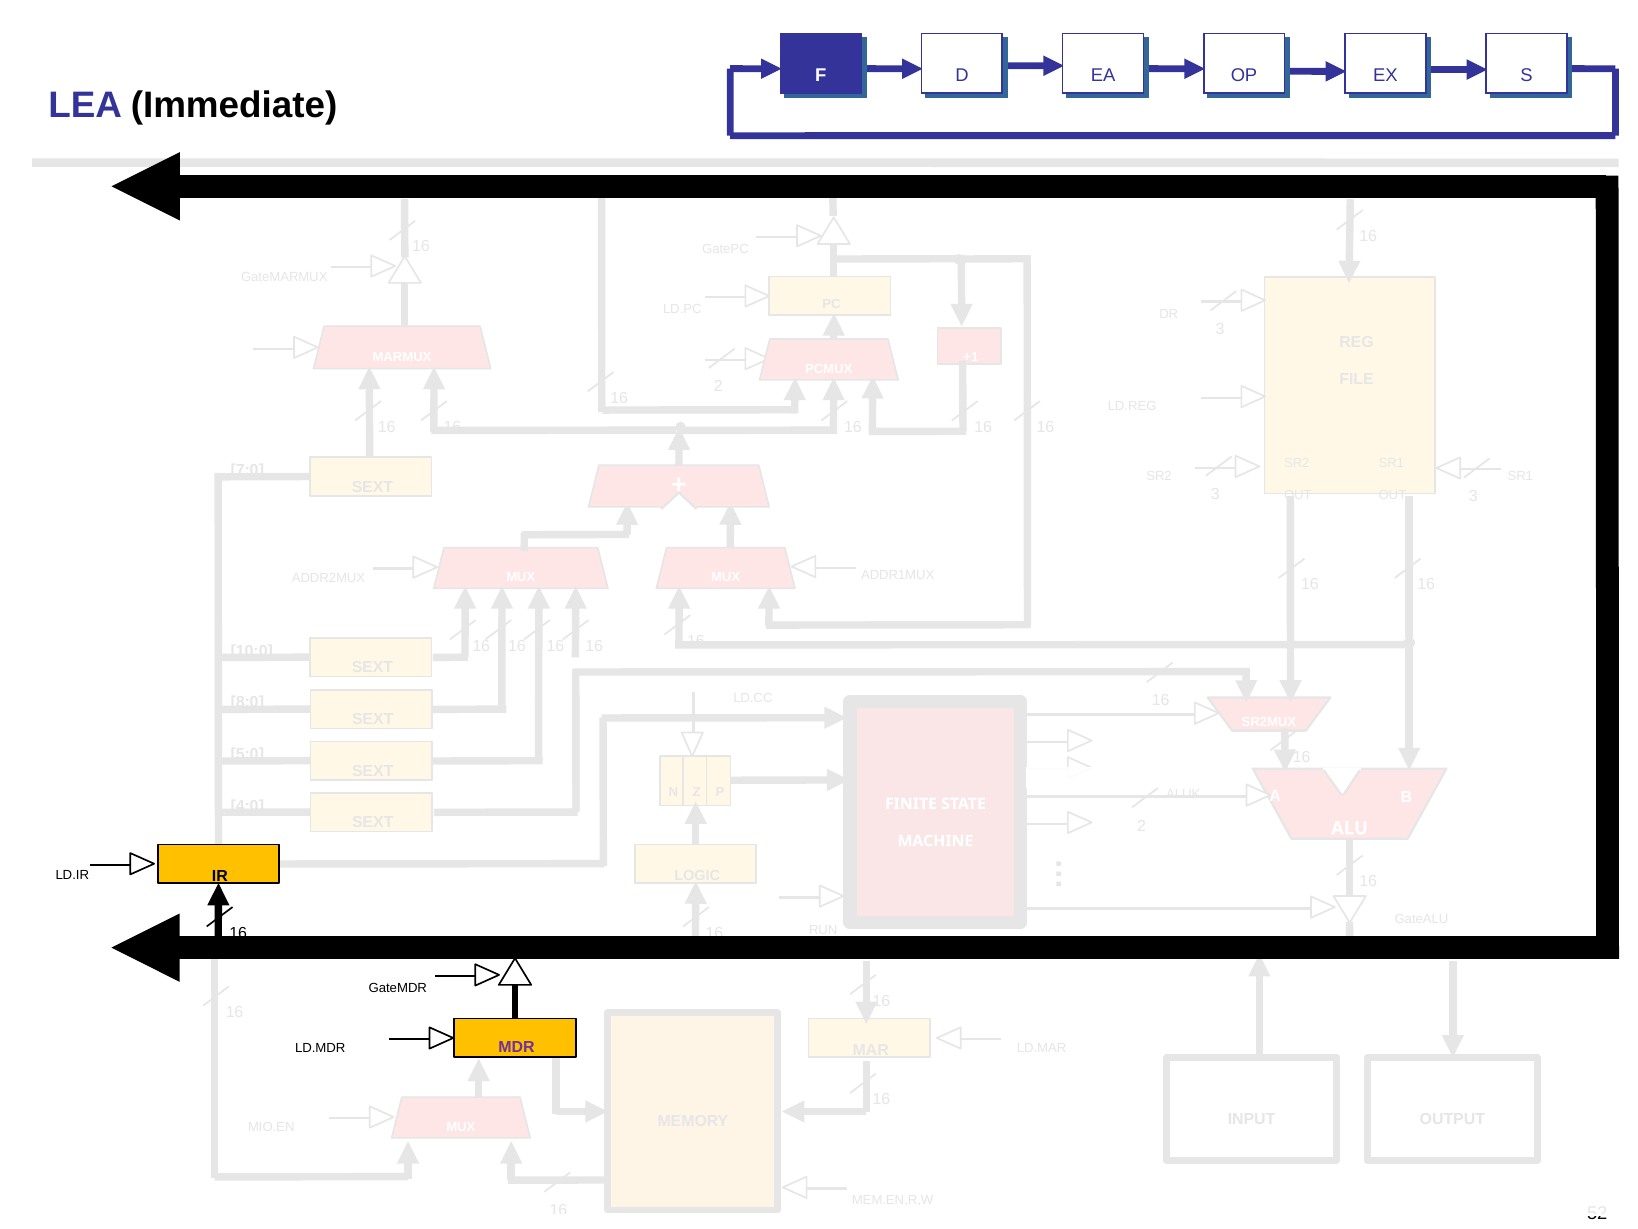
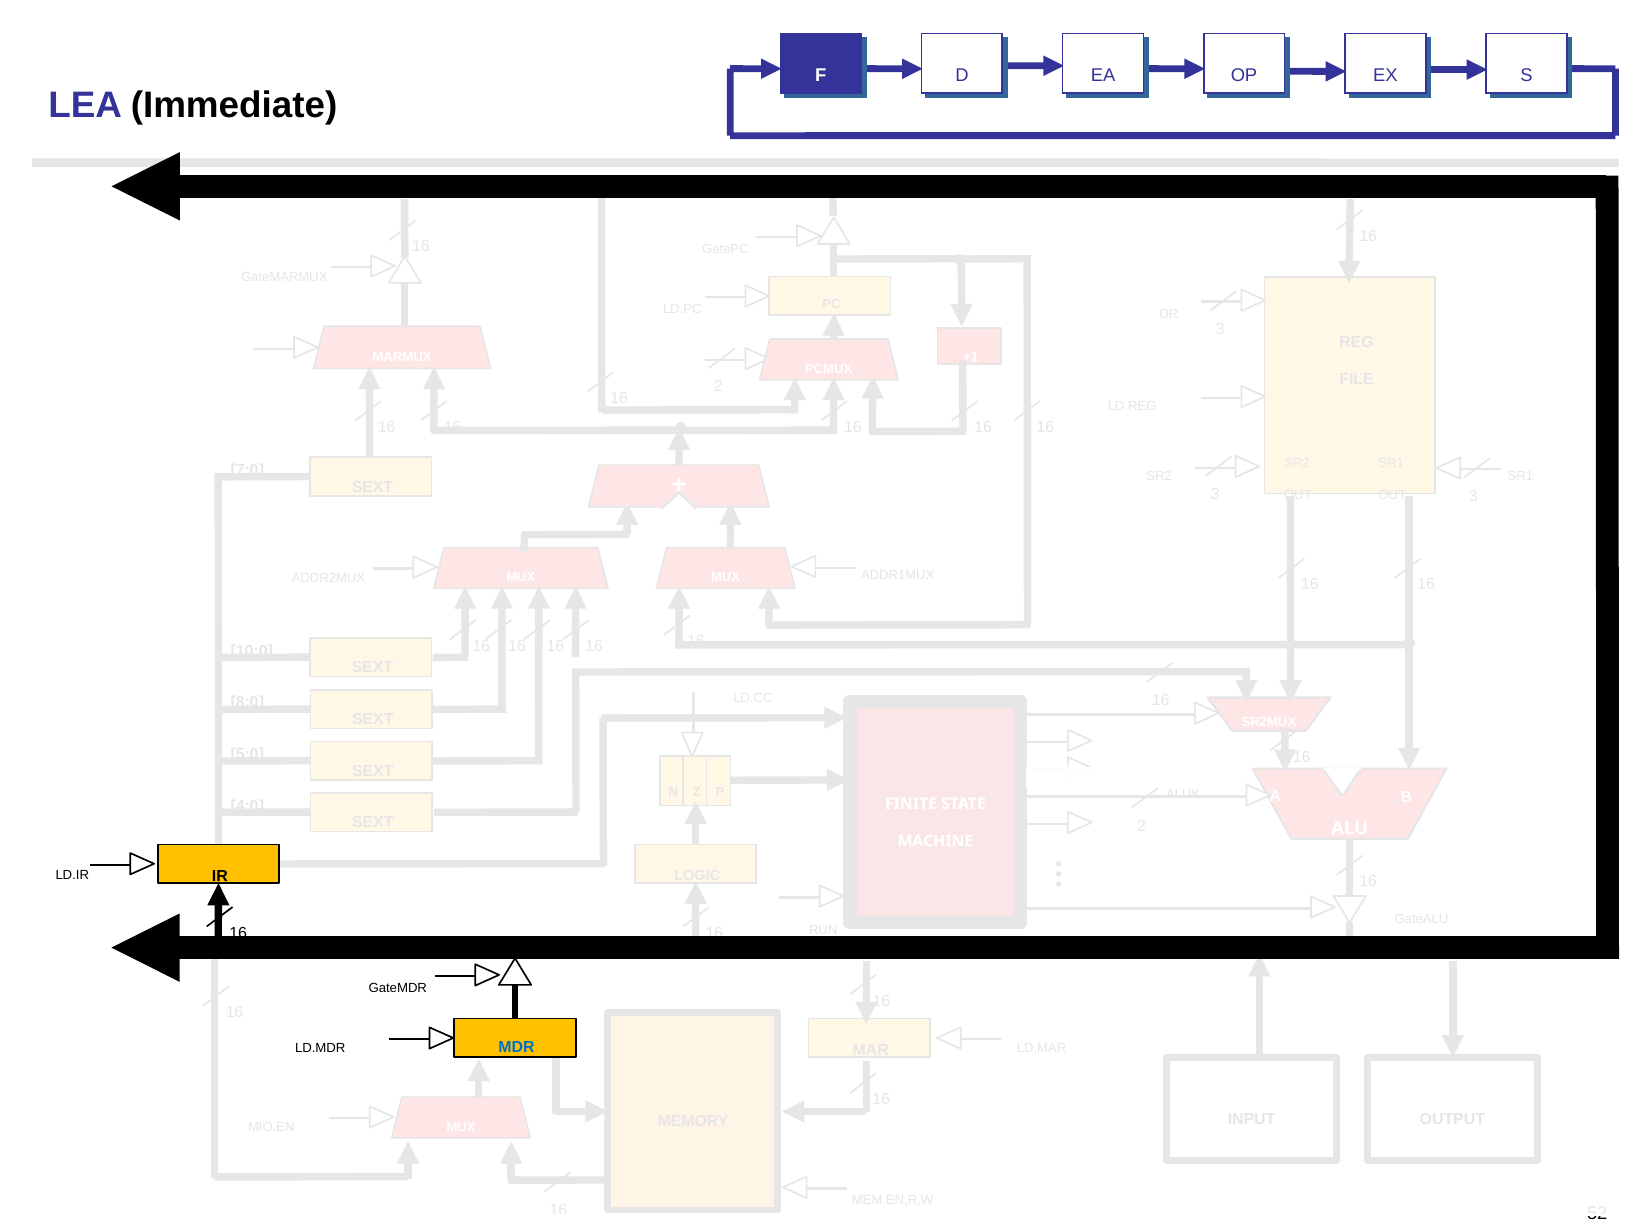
MDR colour: purple -> blue (517, 1047)
